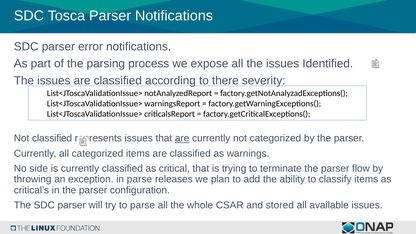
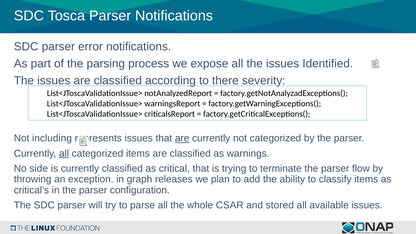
Not classified: classified -> including (52, 138)
all underline: none -> present (64, 153)
in parse: parse -> graph (140, 179)
